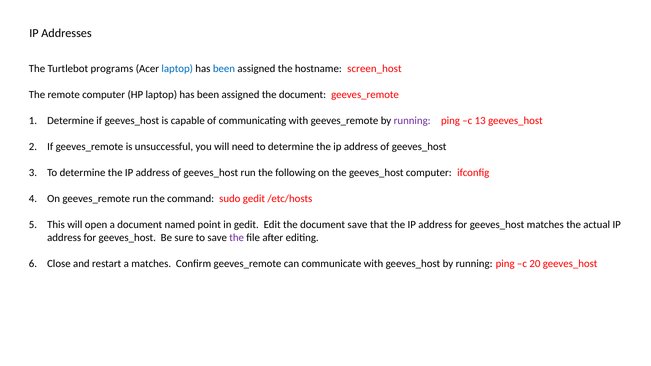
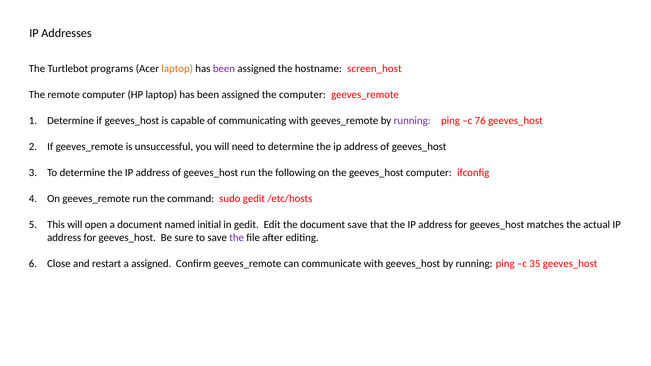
laptop colour: blue -> orange (177, 69)
been colour: blue -> purple (224, 69)
assigned the document: document -> computer (302, 95)
13: 13 -> 76 (480, 121)
point: point -> initial (209, 225)
a matches: matches -> assigned (151, 264)
20: 20 -> 35 (535, 264)
